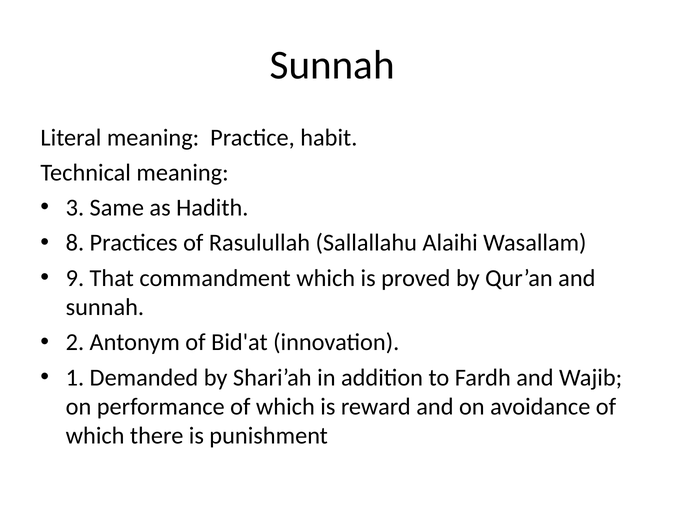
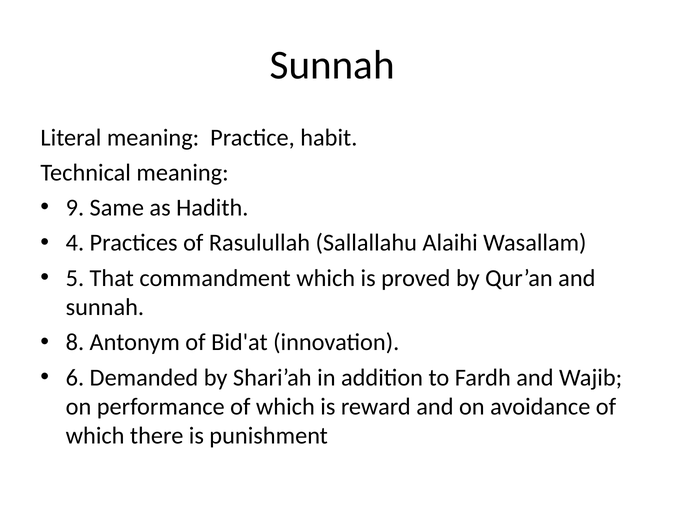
3: 3 -> 9 (75, 208)
8: 8 -> 4 (75, 243)
9: 9 -> 5 (75, 278)
2: 2 -> 8 (75, 343)
1: 1 -> 6 (75, 378)
